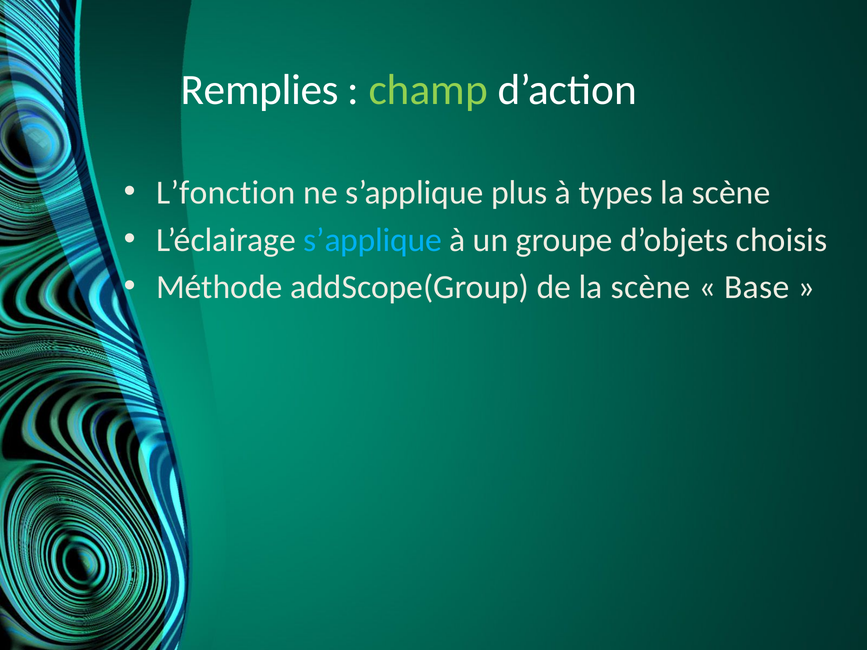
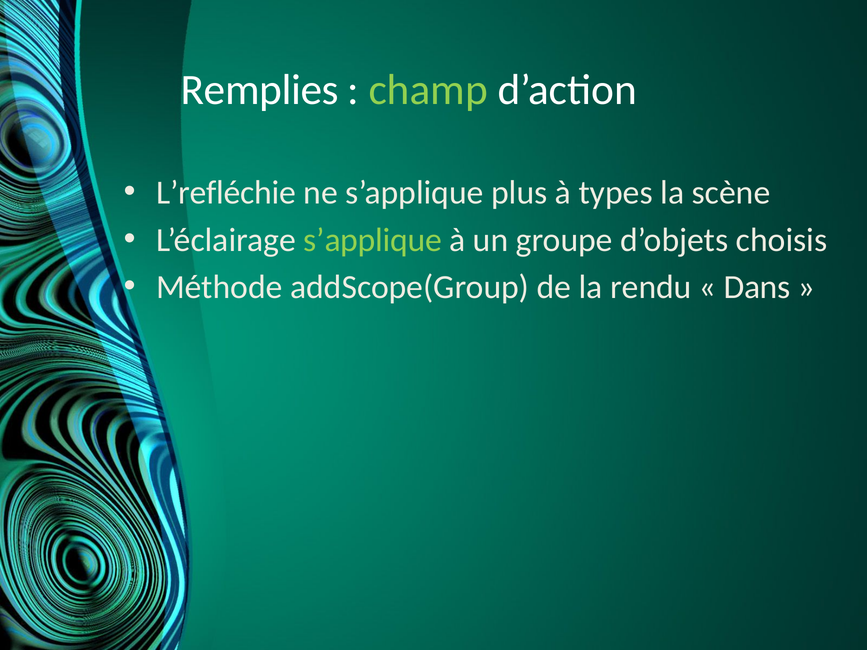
L’fonction: L’fonction -> L’refléchie (226, 193)
s’applique colour: light blue -> light green (373, 240)
de la scène: scène -> rendu (651, 287)
Base: Base -> Dans (757, 287)
